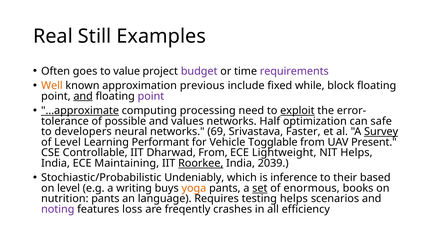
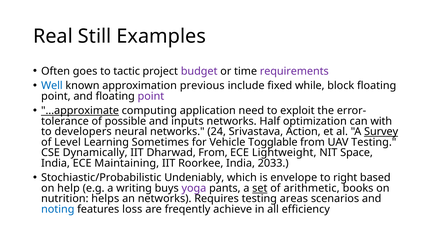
value: value -> tactic (127, 71)
Well colour: orange -> blue (52, 86)
and underline: present -> none (83, 96)
processing: processing -> application (208, 111)
exploit underline: present -> none (297, 111)
values: values -> inputs (187, 121)
safe: safe -> with (381, 121)
69: 69 -> 24 (217, 132)
Faster: Faster -> Action (303, 132)
Performant: Performant -> Sometimes (160, 143)
UAV Present: Present -> Testing (374, 143)
Controllable: Controllable -> Dynamically (95, 153)
NIT Helps: Helps -> Space (357, 153)
Roorkee underline: present -> none (201, 164)
2039: 2039 -> 2033 (273, 164)
inference: inference -> envelope (294, 178)
their: their -> right (345, 178)
on level: level -> help (68, 189)
yoga colour: orange -> purple (194, 189)
enormous: enormous -> arithmetic (312, 189)
nutrition pants: pants -> helps (105, 199)
an language: language -> networks (165, 199)
testing helps: helps -> areas (294, 199)
noting colour: purple -> blue (58, 210)
crashes: crashes -> achieve (233, 210)
